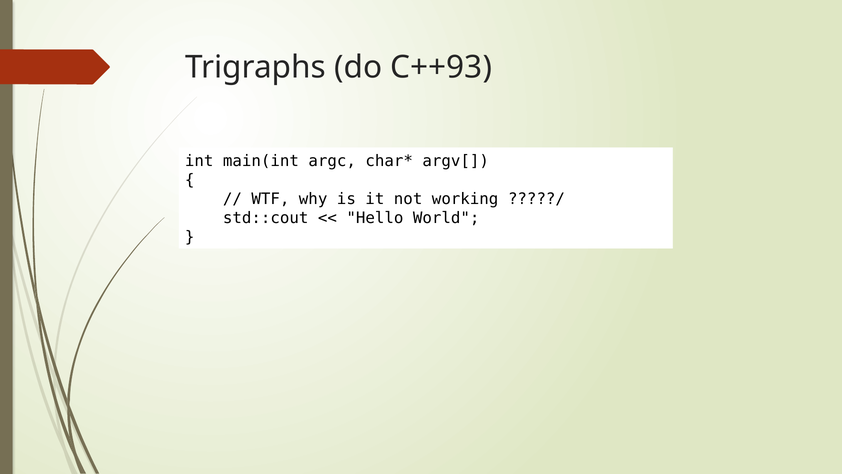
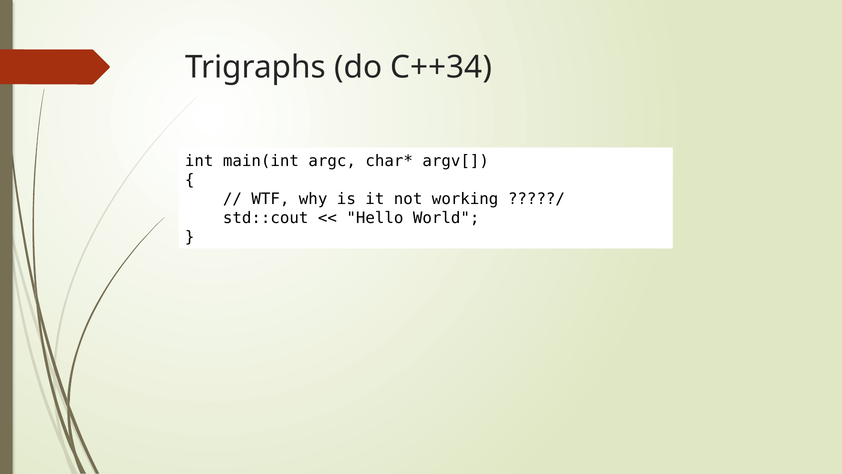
C++93: C++93 -> C++34 (441, 67)
